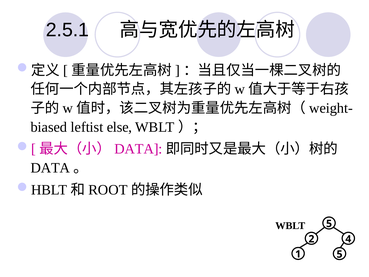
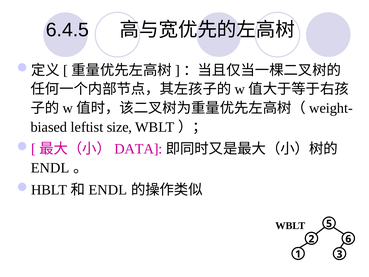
2.5.1: 2.5.1 -> 6.4.5 (67, 30)
else: else -> size (119, 127)
DATA: DATA -> ENDL (50, 168)
ROOT: ROOT -> ENDL (108, 190)
4: 4 -> 6 (348, 239)
1 5: 5 -> 3 (340, 254)
